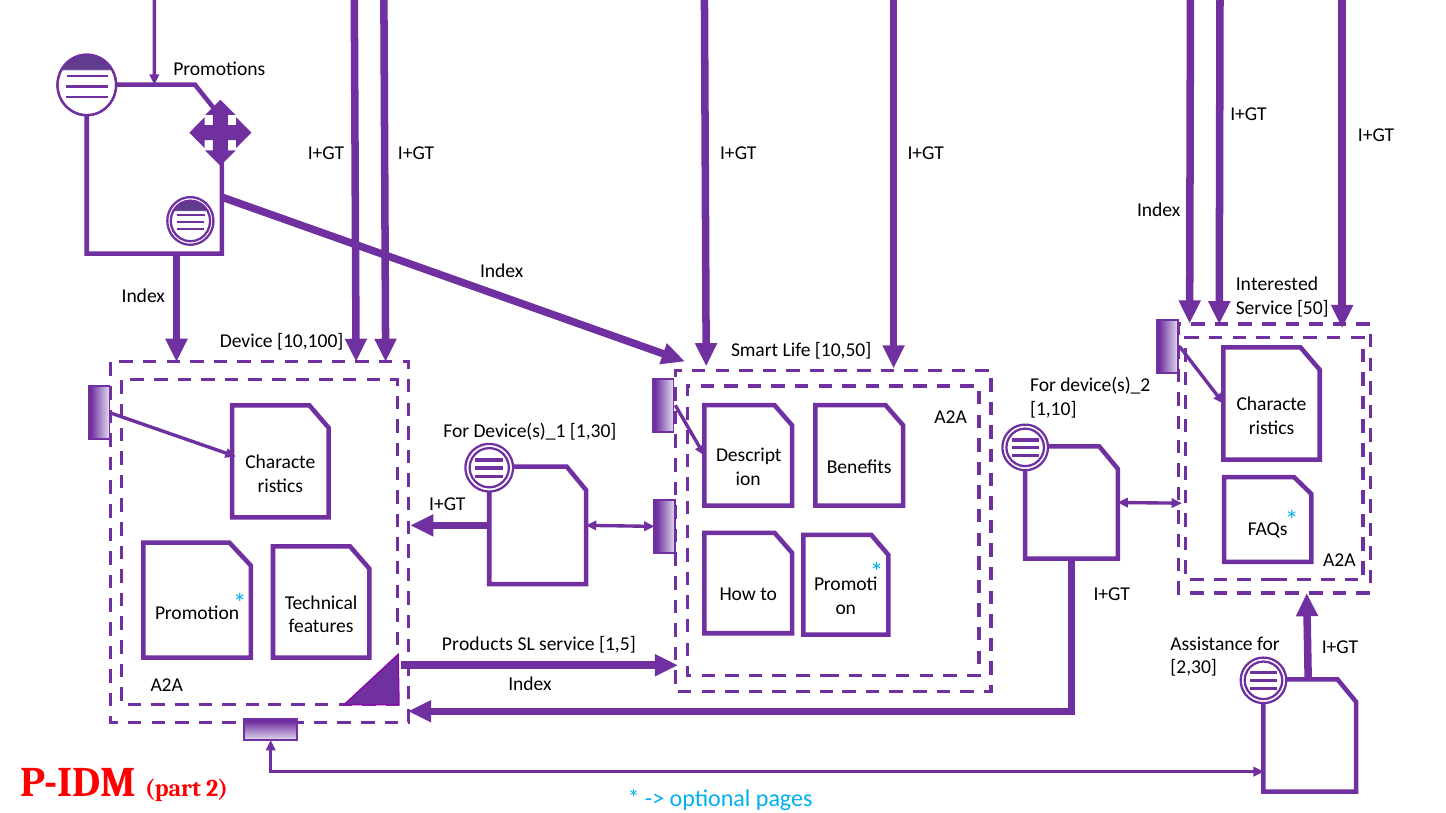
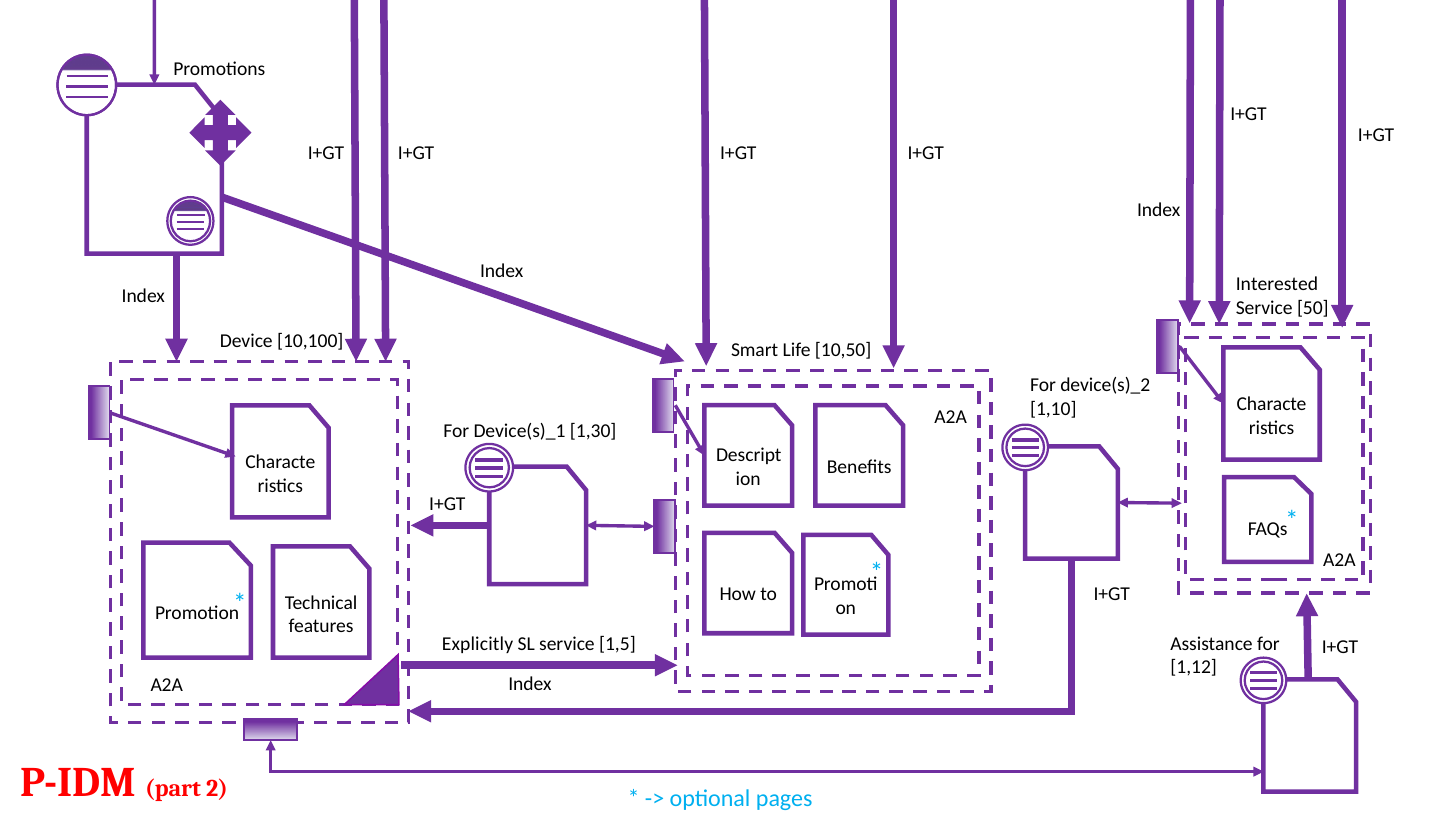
Products: Products -> Explicitly (477, 645)
2,30: 2,30 -> 1,12 (1194, 667)
